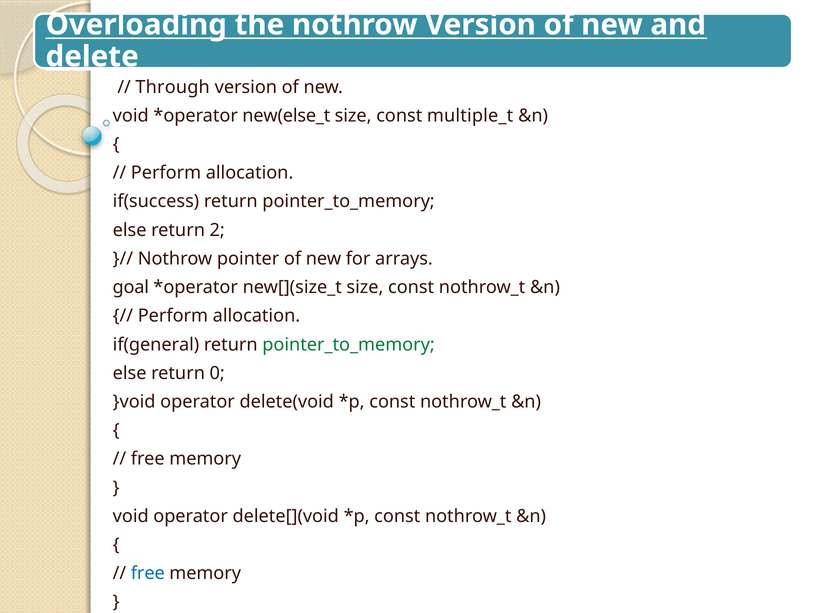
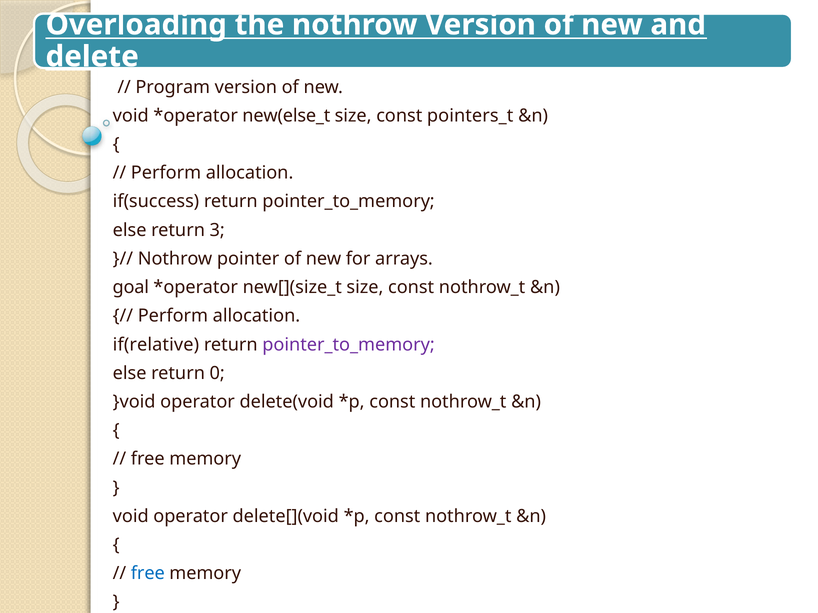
Through: Through -> Program (173, 87)
multiple_t: multiple_t -> pointers_t (470, 116)
2: 2 -> 3 (217, 230)
if(general: if(general -> if(relative (156, 345)
pointer_to_memory colour: green -> purple (349, 345)
